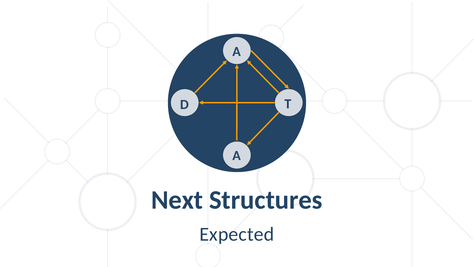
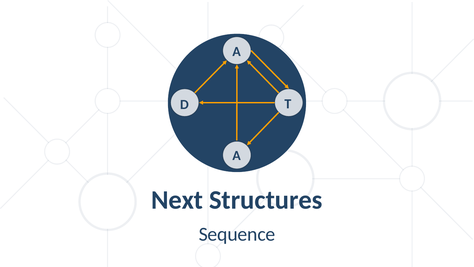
Expected: Expected -> Sequence (237, 234)
